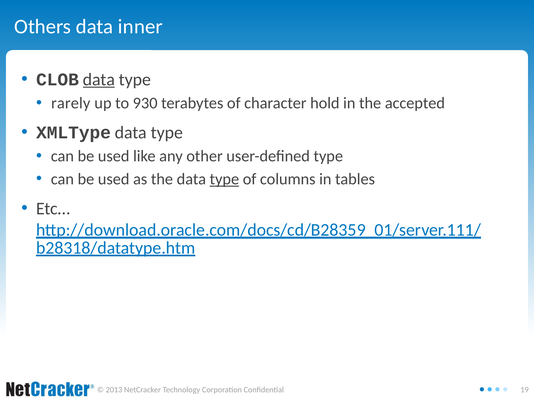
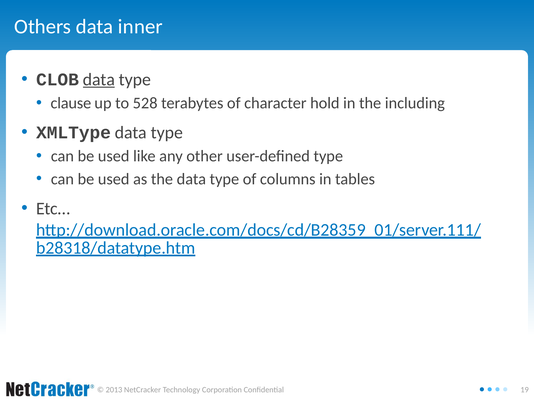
rarely: rarely -> clause (71, 103)
930: 930 -> 528 (145, 103)
accepted: accepted -> including (415, 103)
type underline: present -> none (224, 179)
